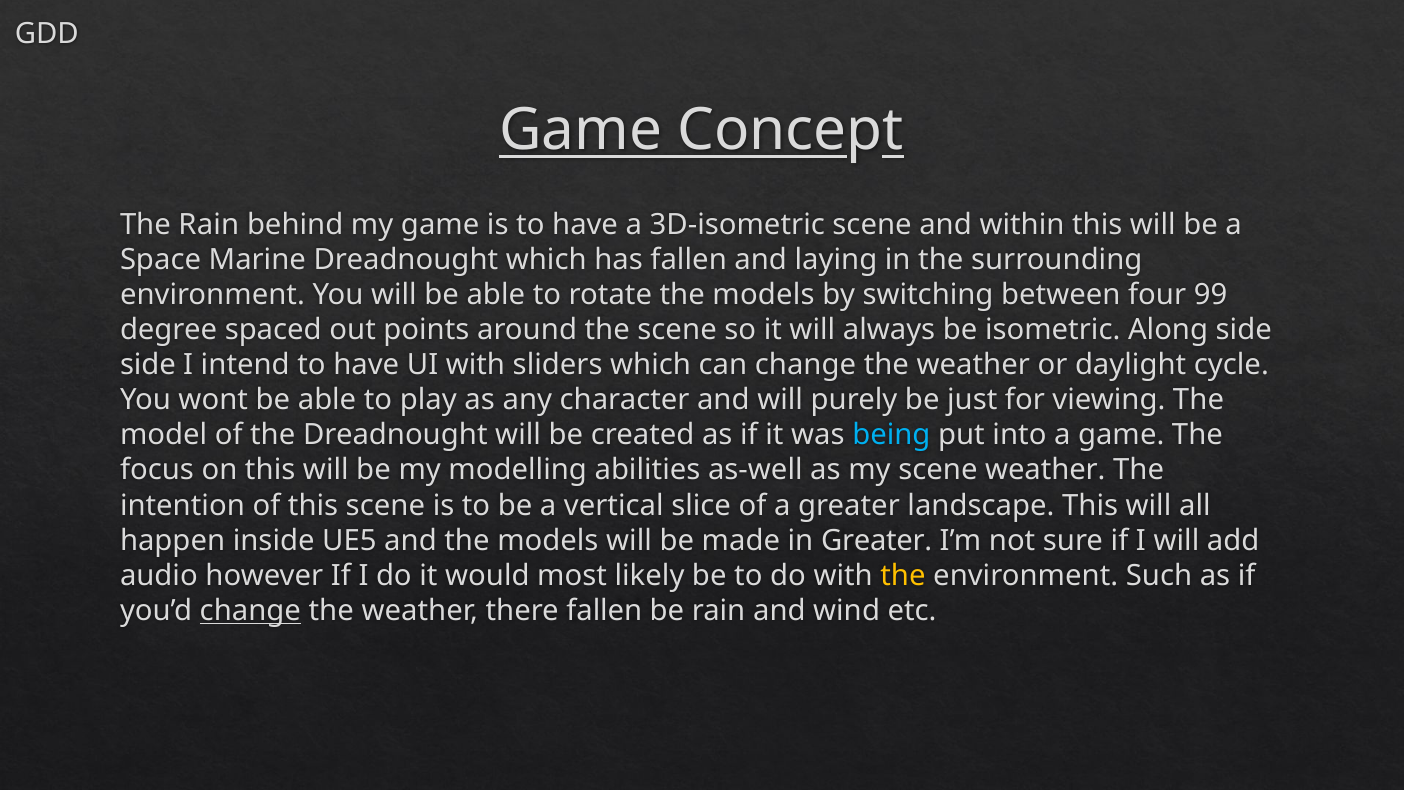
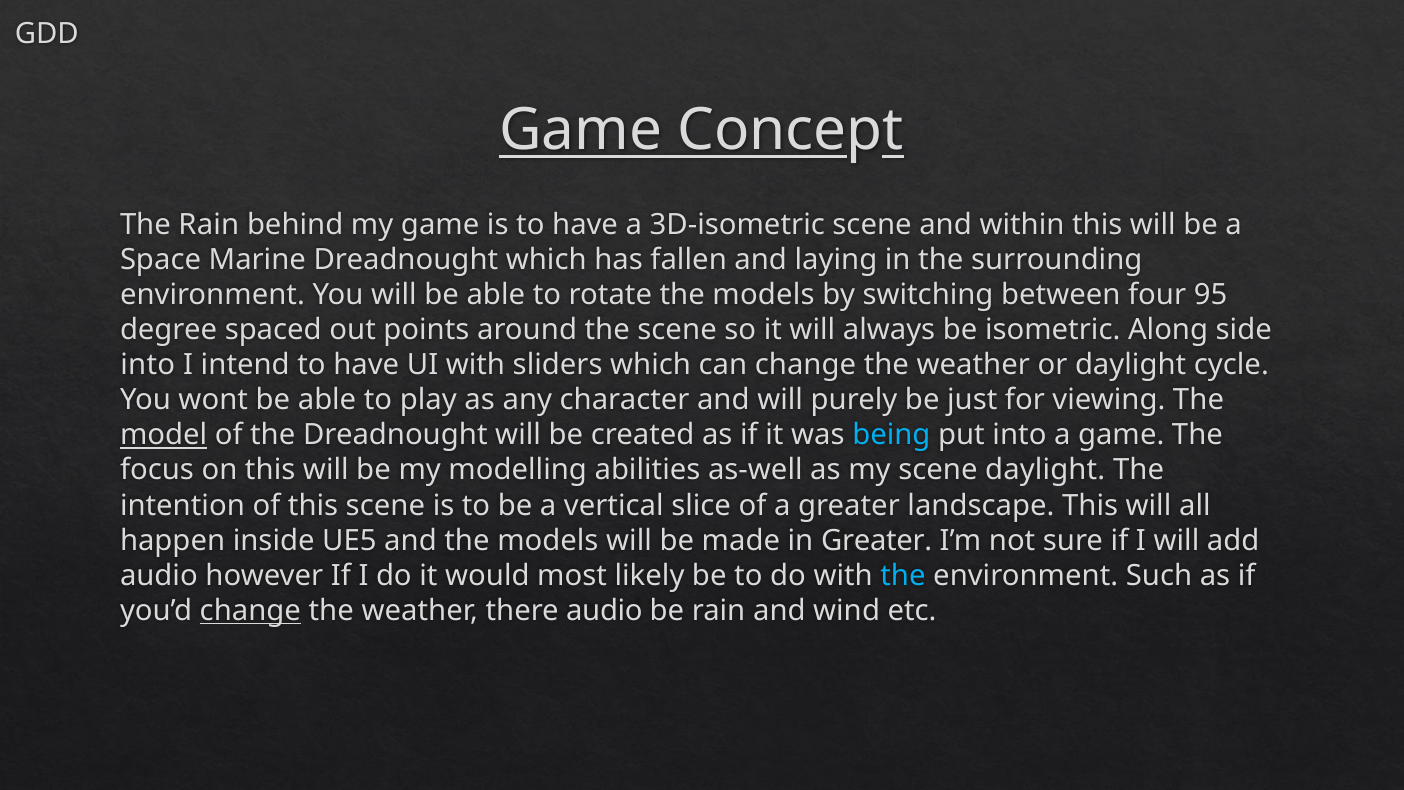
99: 99 -> 95 (1211, 295)
side: side -> into (148, 365)
model underline: none -> present (164, 435)
scene weather: weather -> daylight (1045, 470)
the colour: yellow -> light blue (903, 575)
there fallen: fallen -> audio (604, 611)
